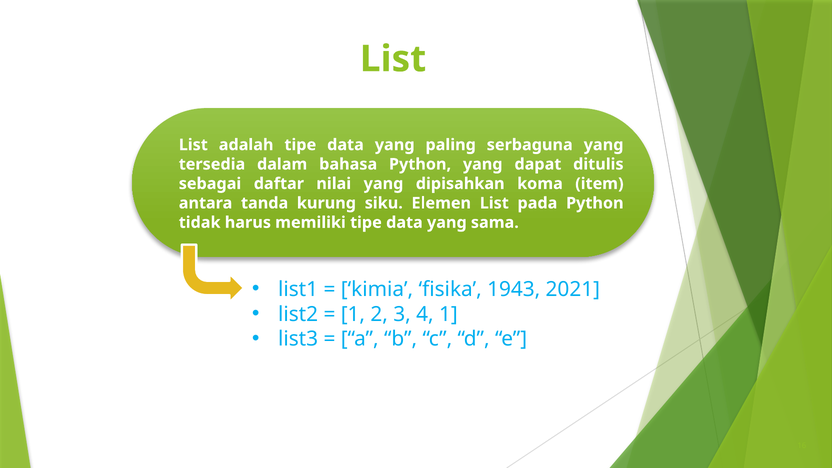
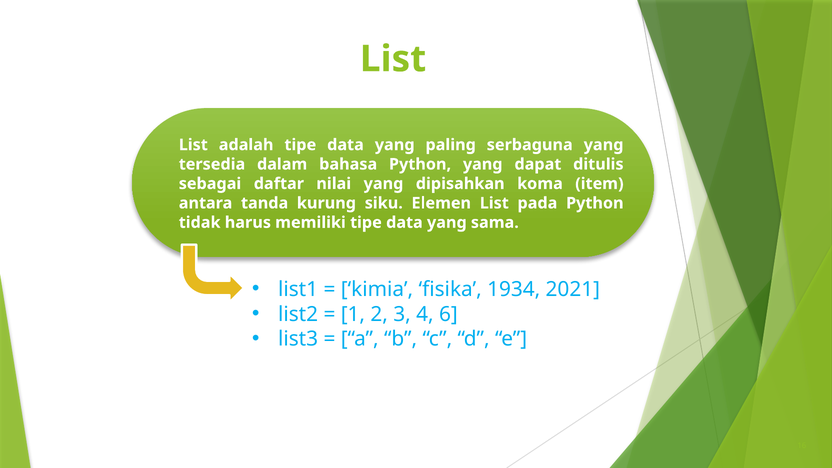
1943: 1943 -> 1934 (514, 289)
4 1: 1 -> 6 (448, 314)
